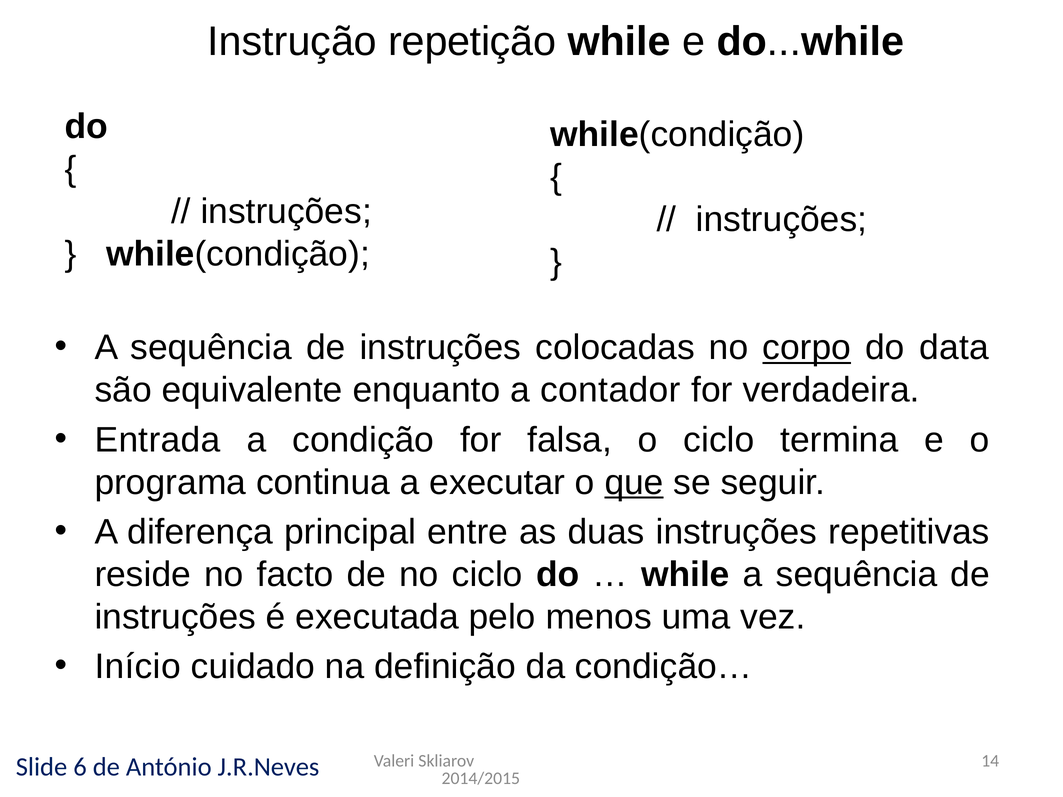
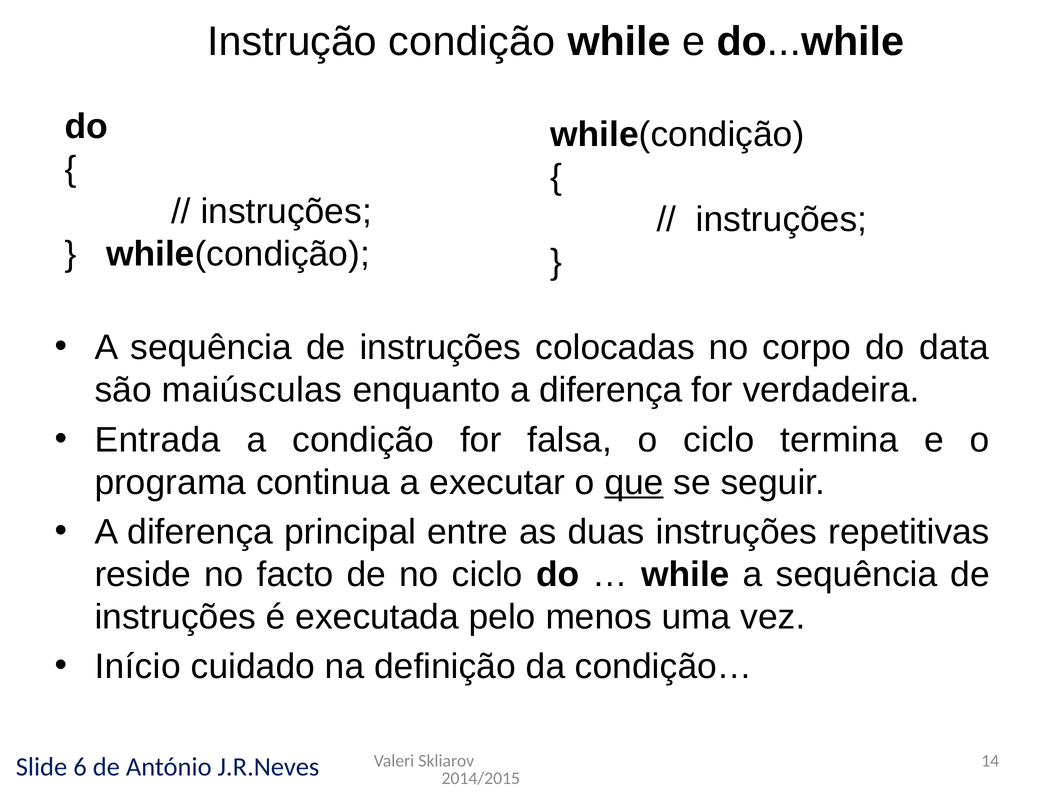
Instrução repetição: repetição -> condição (472, 42)
corpo underline: present -> none (807, 348)
equivalente: equivalente -> maiúsculas (252, 390)
enquanto a contador: contador -> diferença (611, 390)
